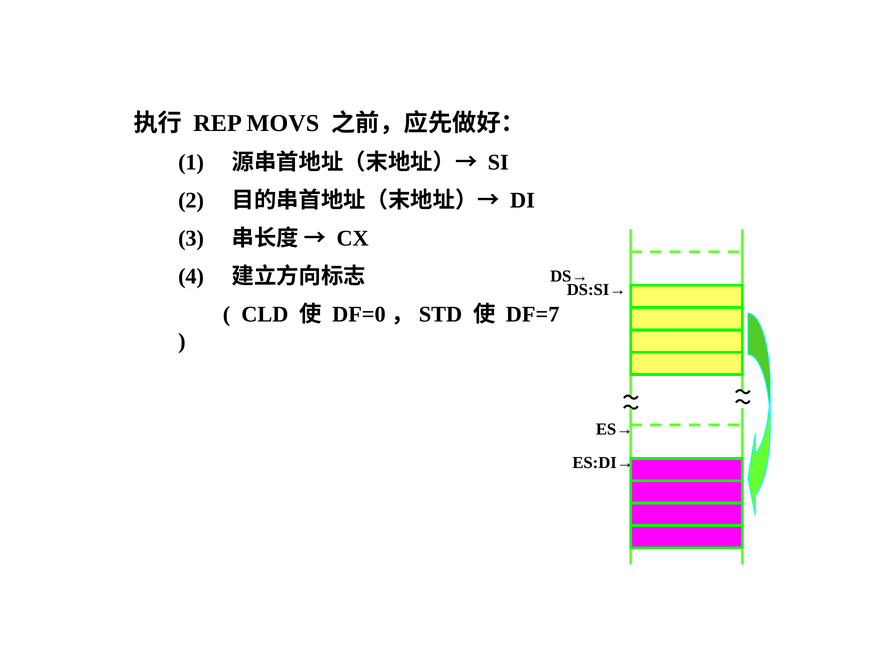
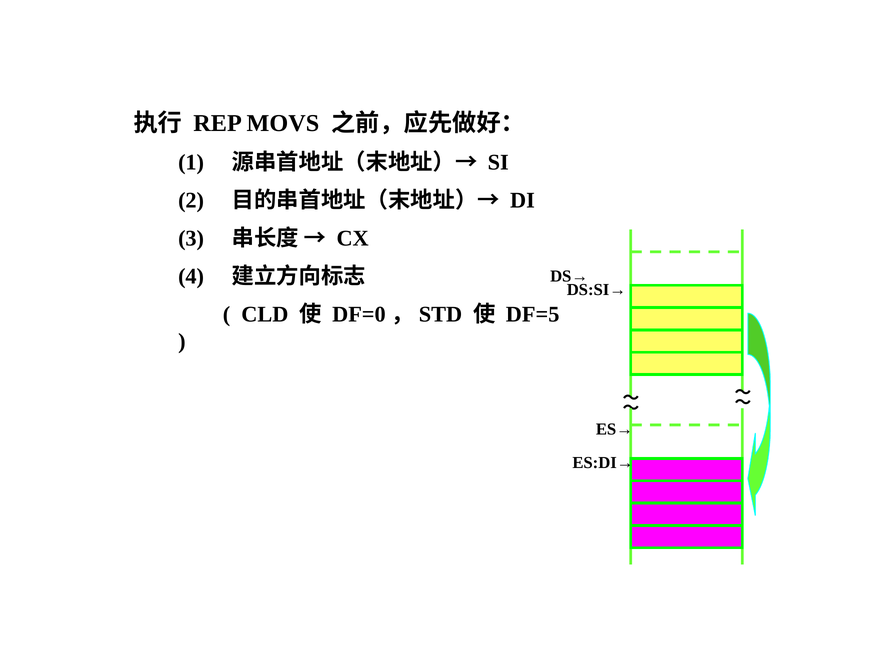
DF=7: DF=7 -> DF=5 (533, 314)
